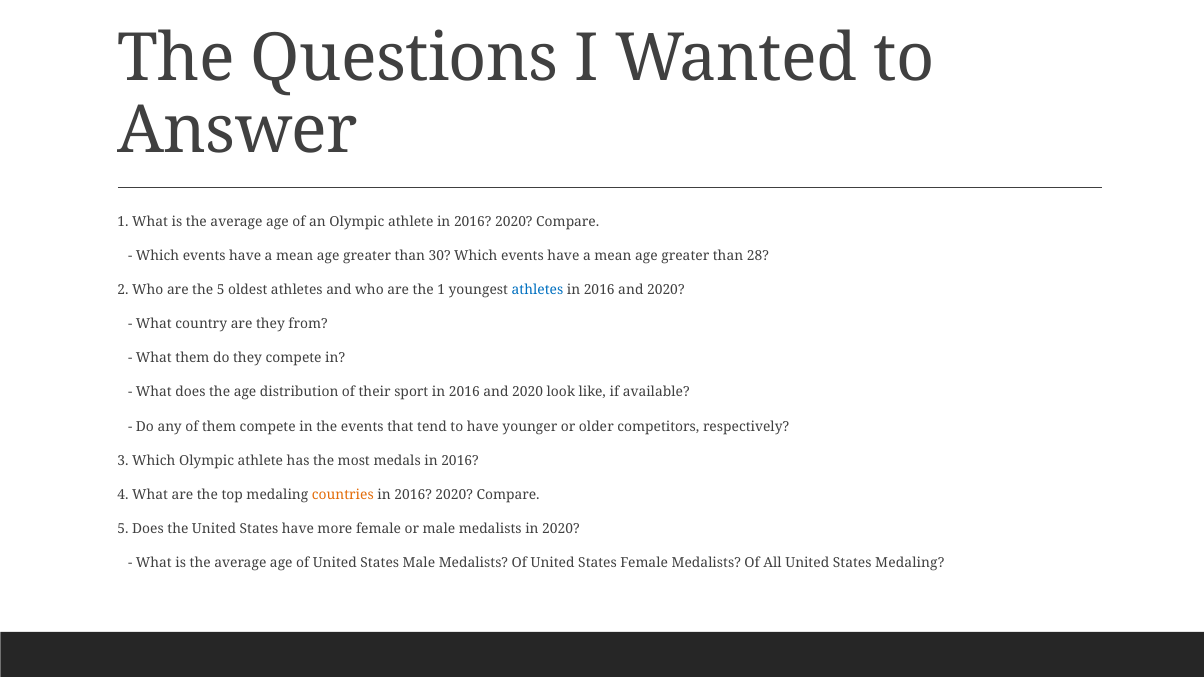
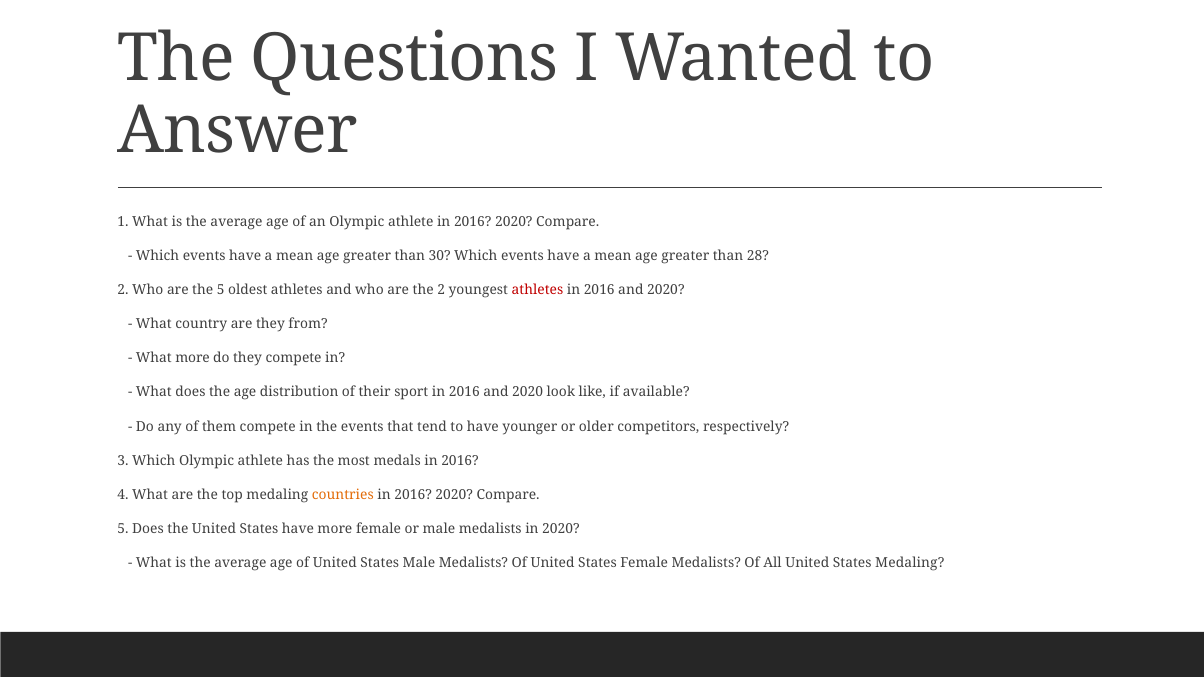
the 1: 1 -> 2 (441, 290)
athletes colour: blue -> red (537, 290)
What them: them -> more (193, 358)
